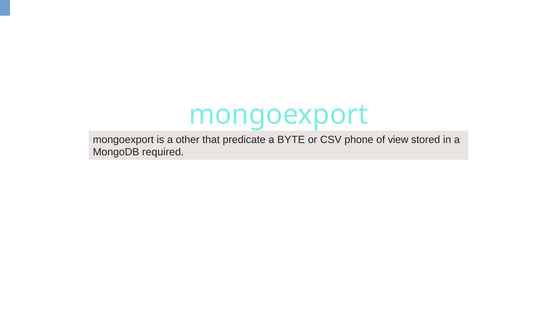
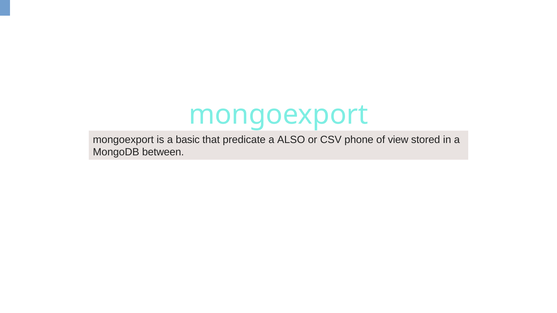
other: other -> basic (188, 140)
BYTE: BYTE -> ALSO (291, 140)
required: required -> between (163, 152)
